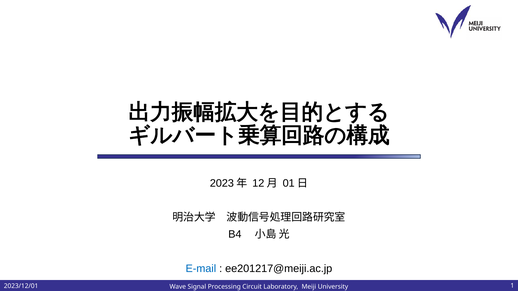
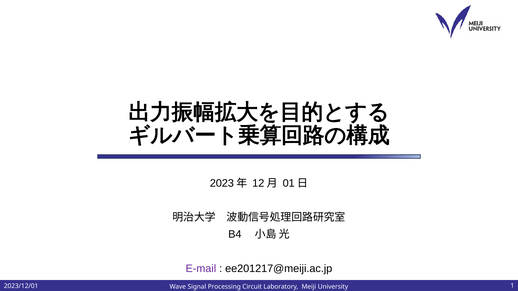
E-mail colour: blue -> purple (201, 269)
